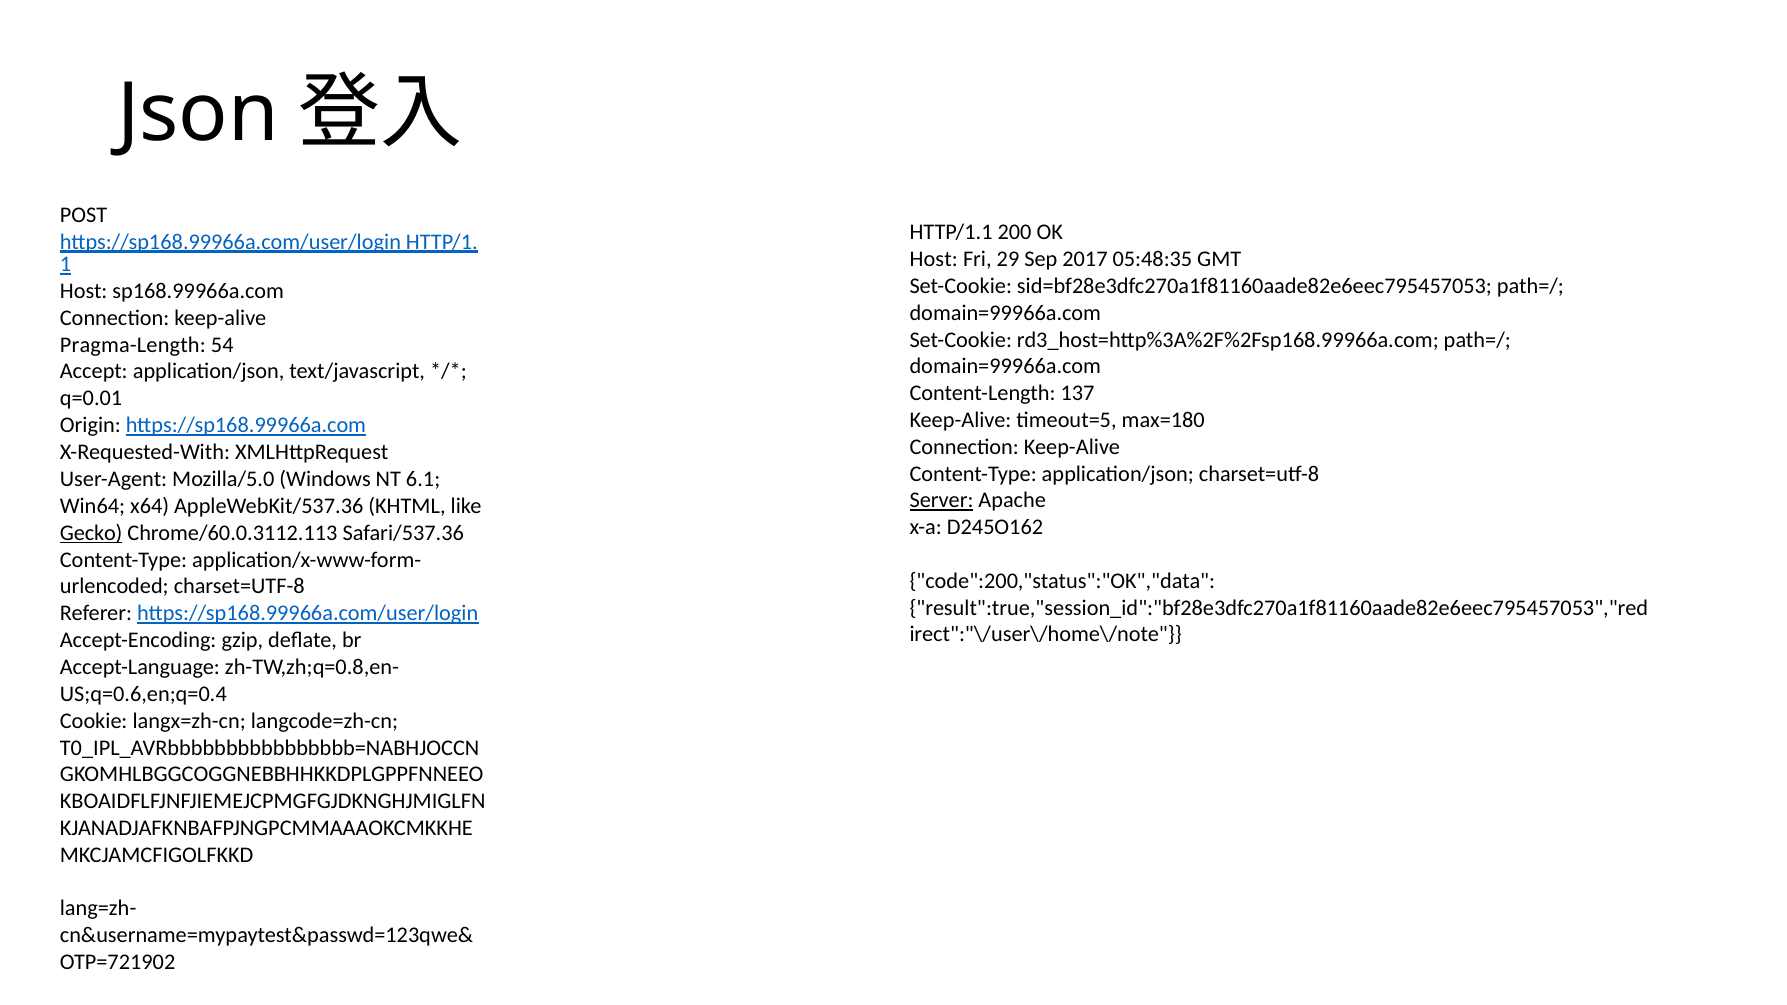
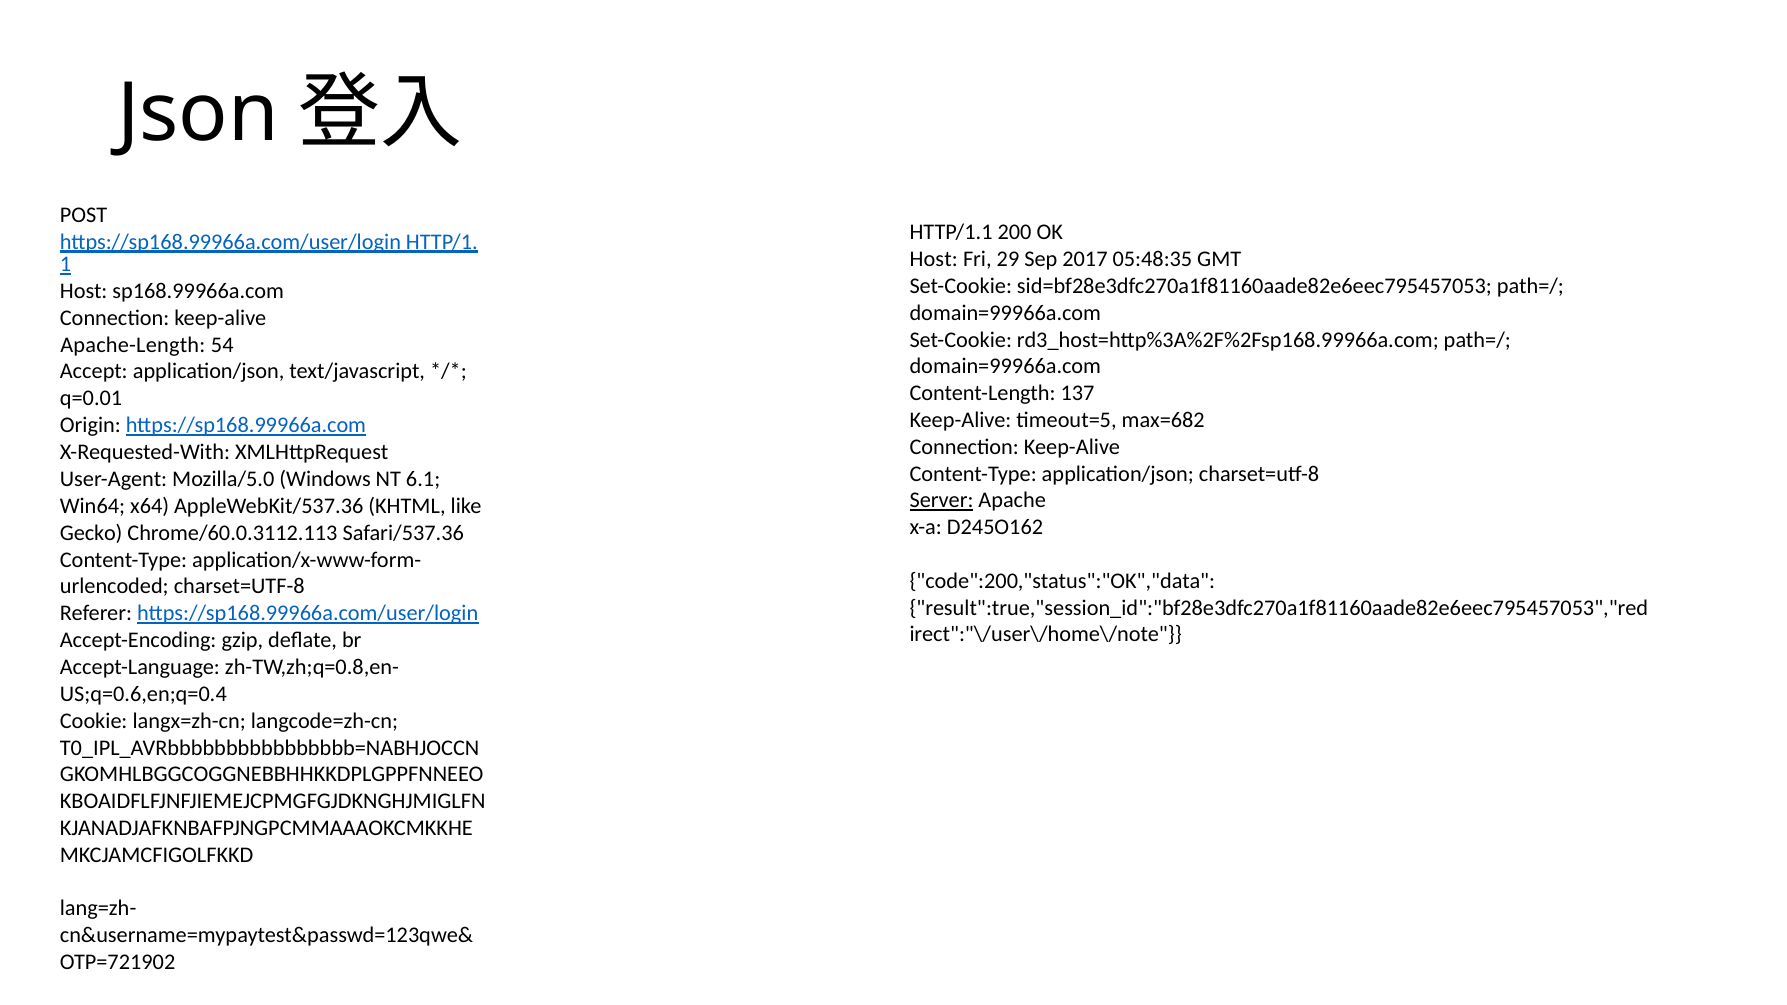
Pragma-Length: Pragma-Length -> Apache-Length (133, 345)
max=180: max=180 -> max=682 (1163, 420)
Gecko underline: present -> none (91, 533)
